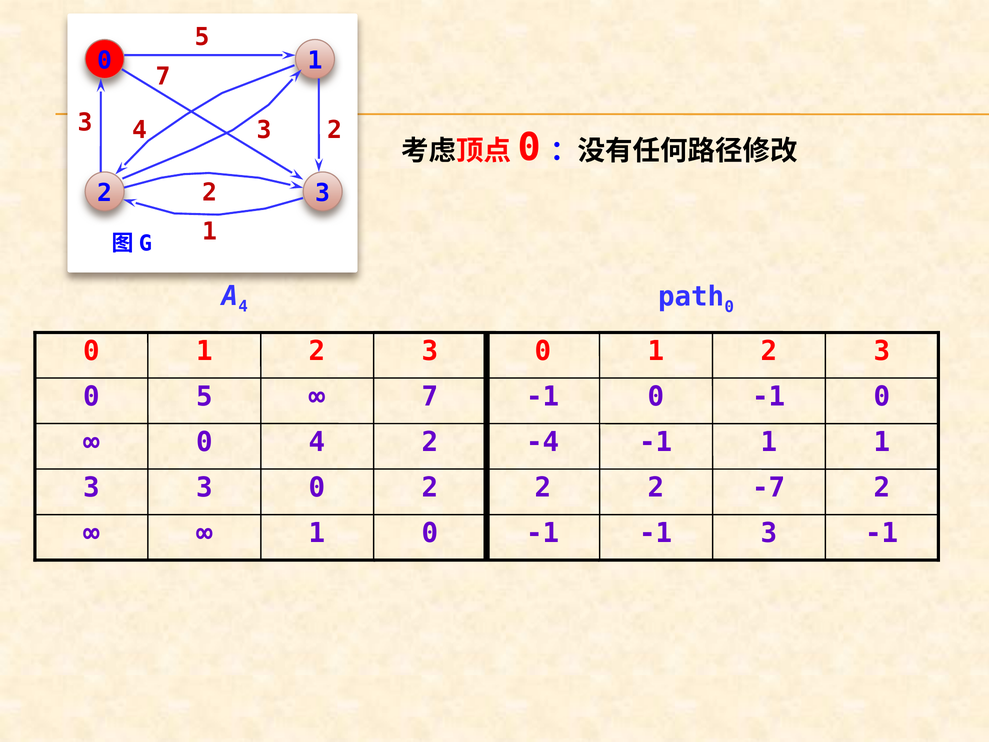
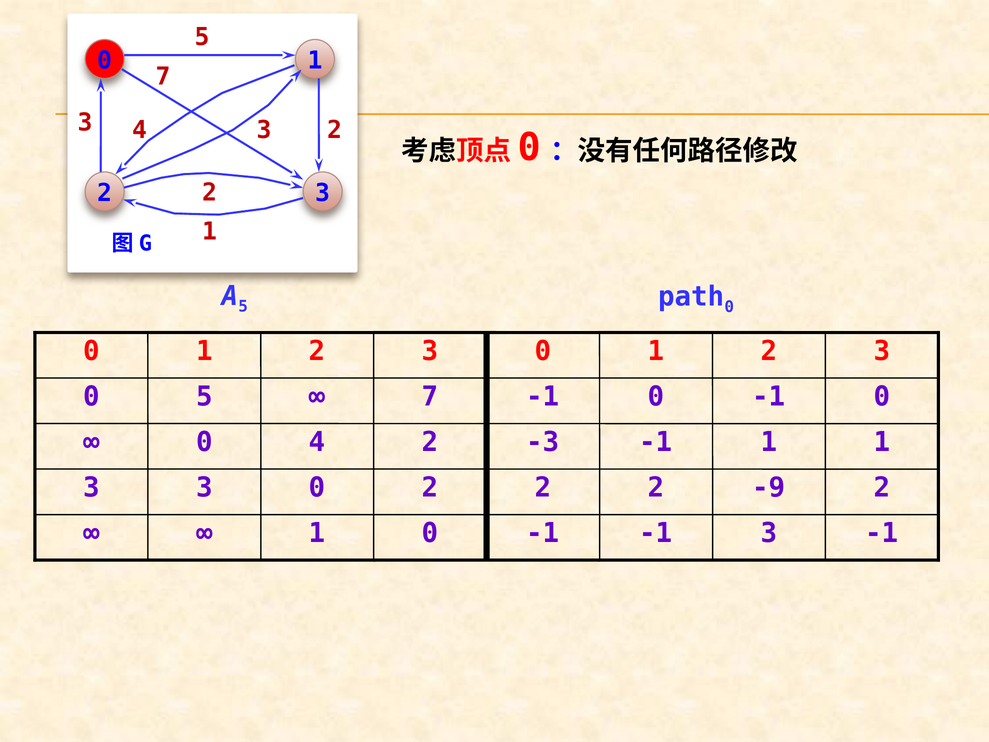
4: 4 -> 5 (243, 307)
-4: -4 -> -3 (543, 442)
-7: -7 -> -9 (769, 487)
